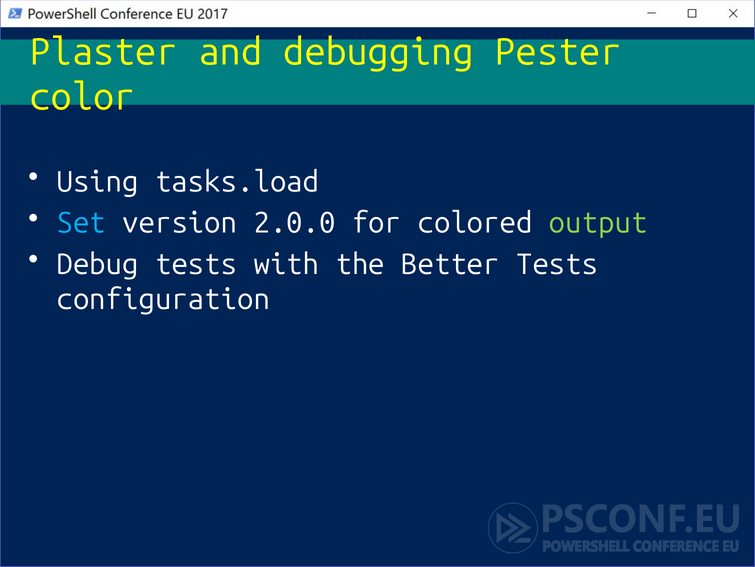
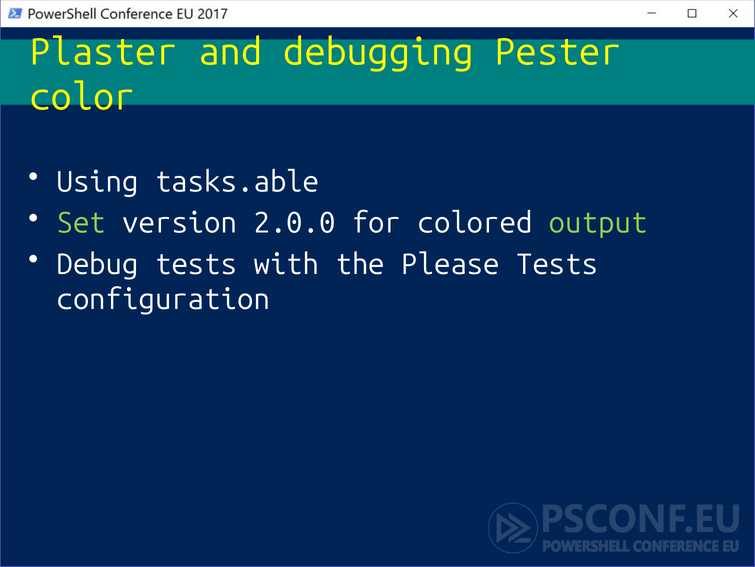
tasks.load: tasks.load -> tasks.able (237, 182)
Set colour: light blue -> light green (81, 223)
Better: Better -> Please (451, 264)
